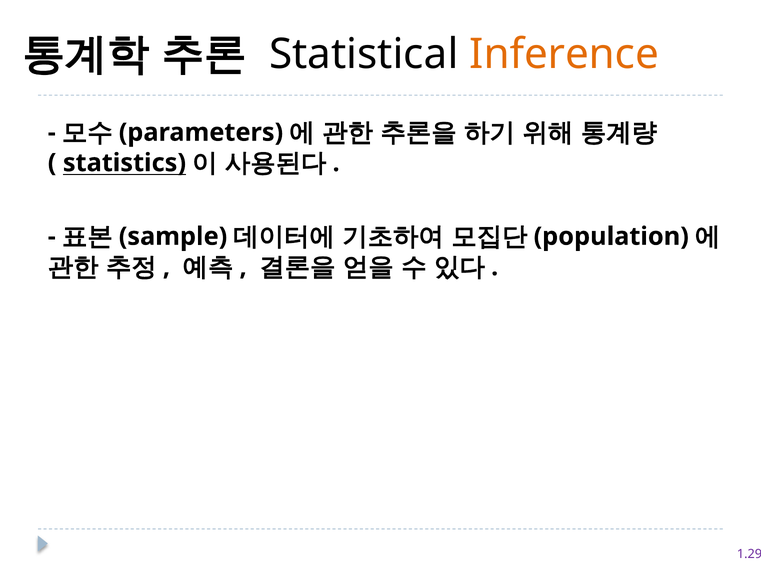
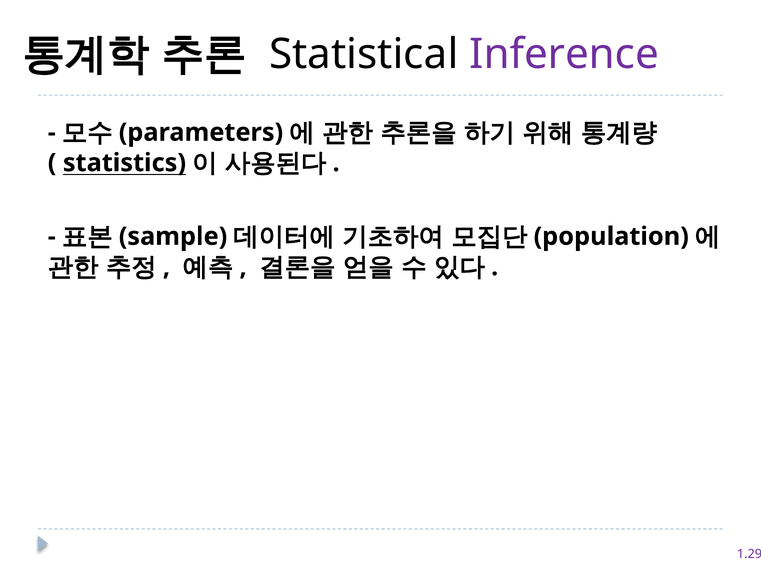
Inference colour: orange -> purple (564, 54)
